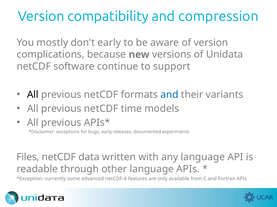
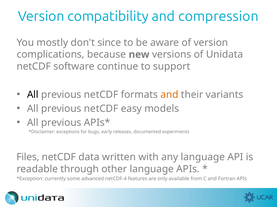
don't early: early -> since (109, 43)
and colour: blue -> orange (169, 95)
time: time -> easy (131, 109)
